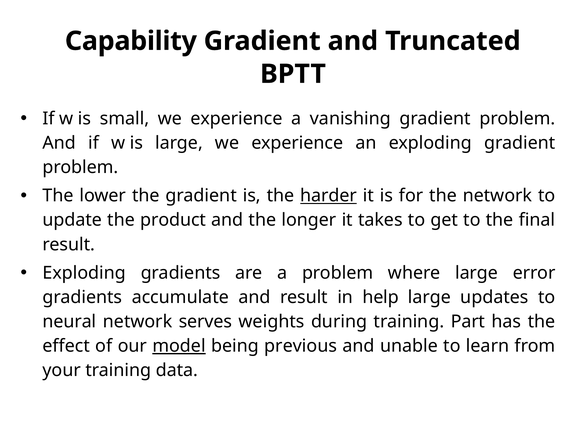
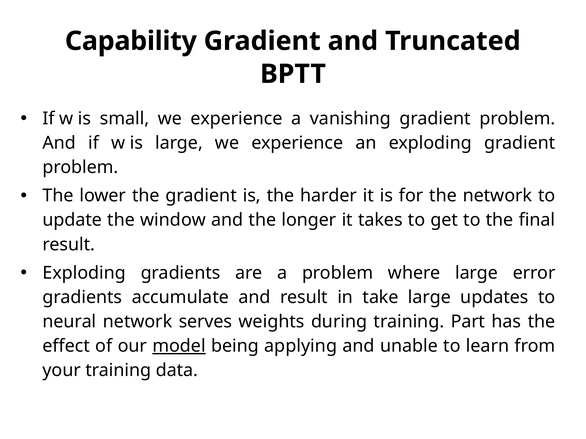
harder underline: present -> none (329, 196)
product: product -> window (173, 220)
help: help -> take (381, 298)
previous: previous -> applying (301, 346)
